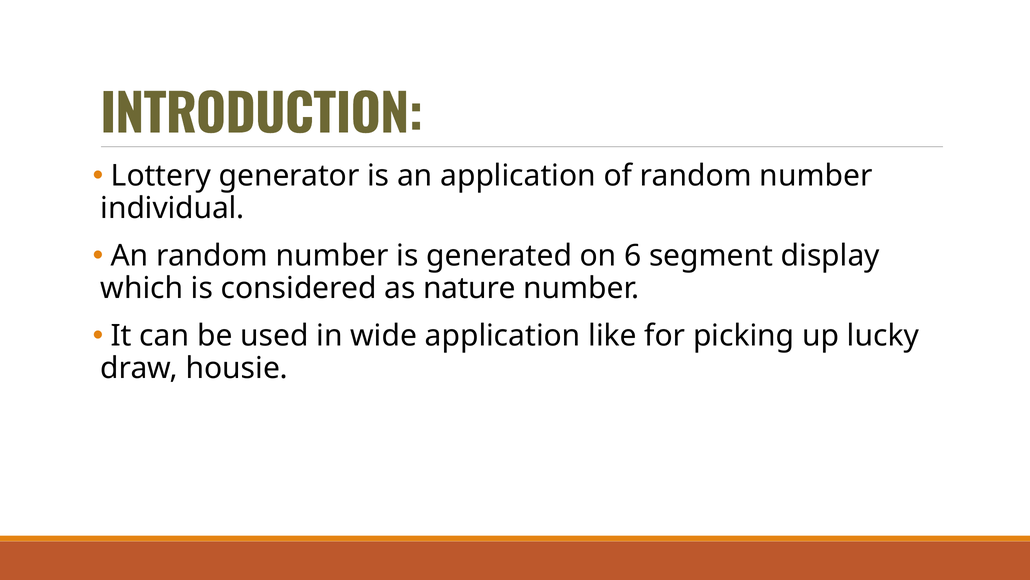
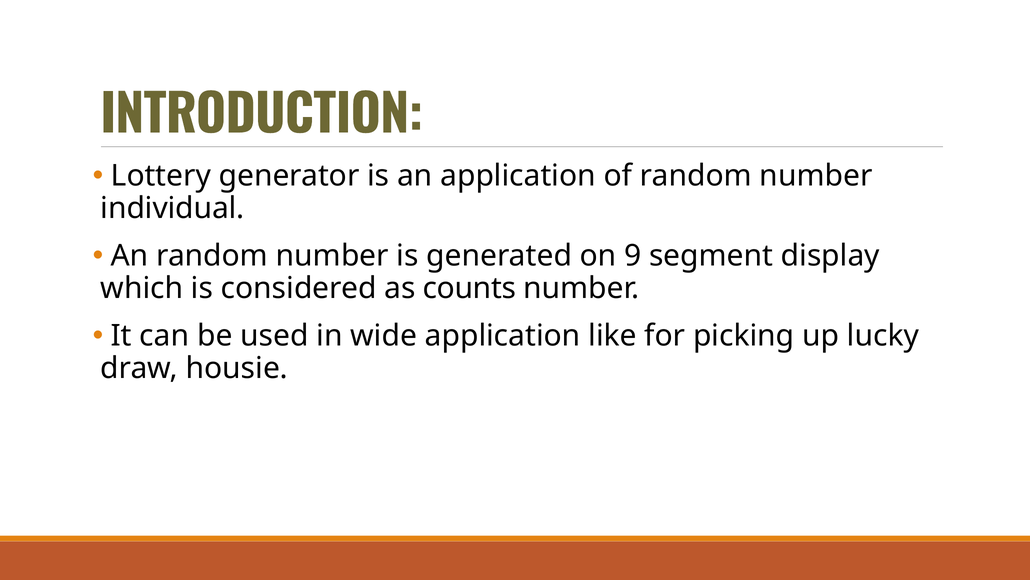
6: 6 -> 9 (633, 256)
nature: nature -> counts (469, 288)
